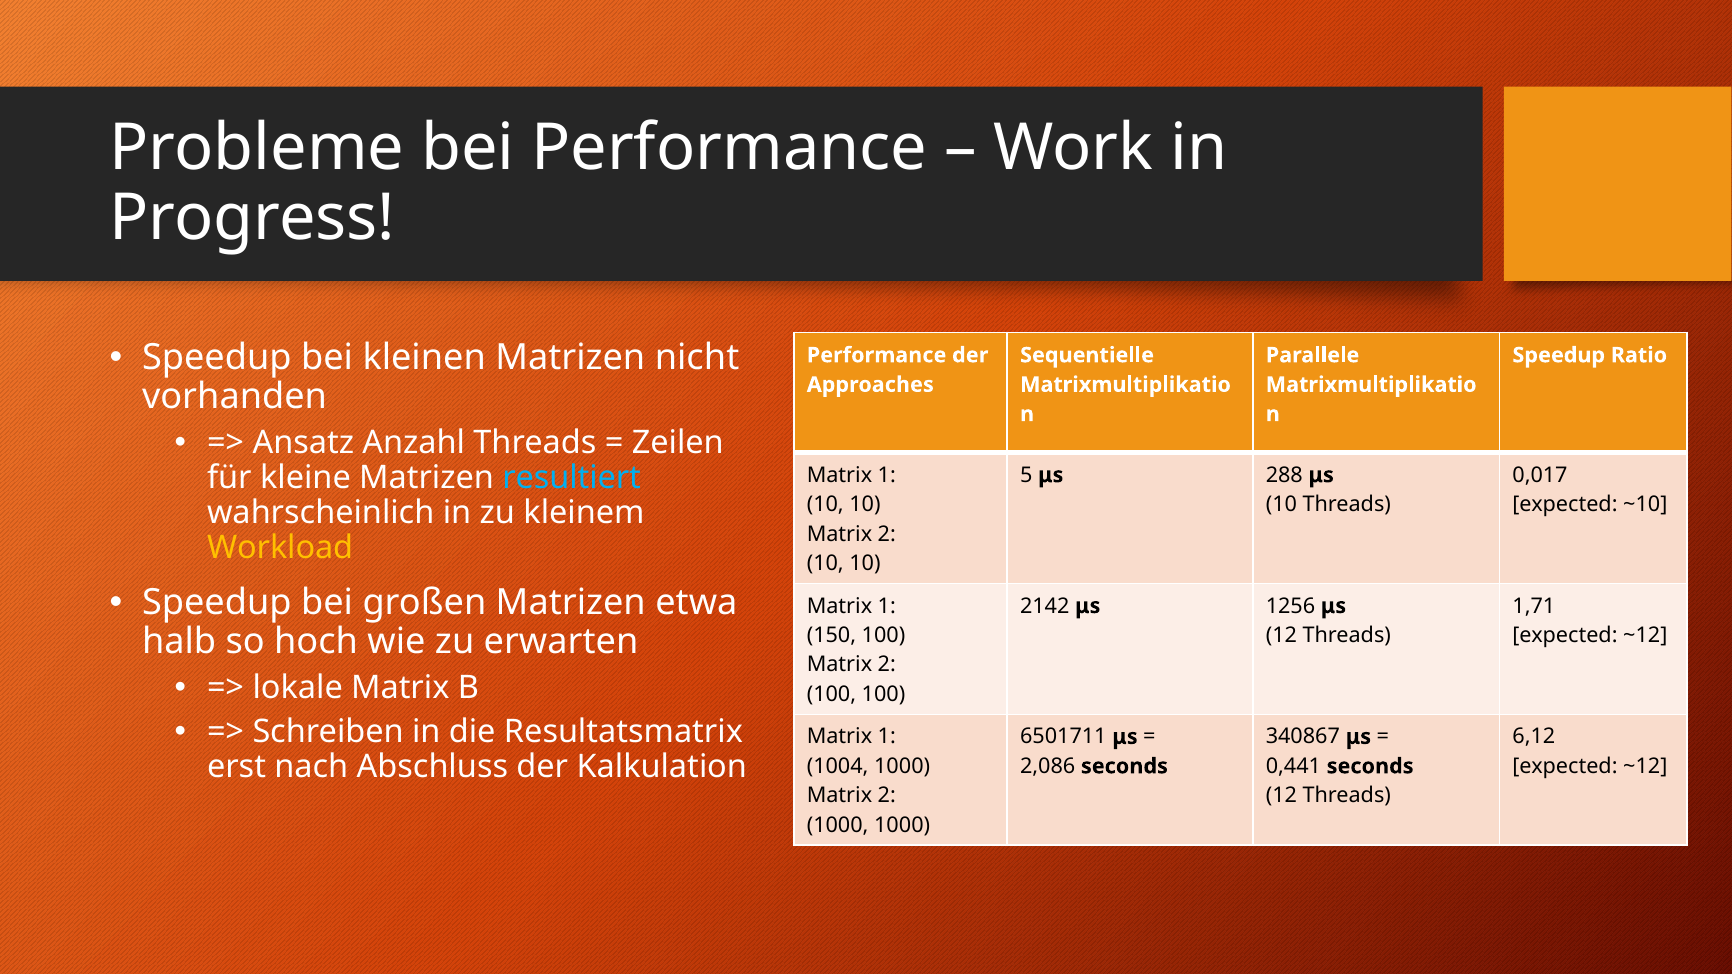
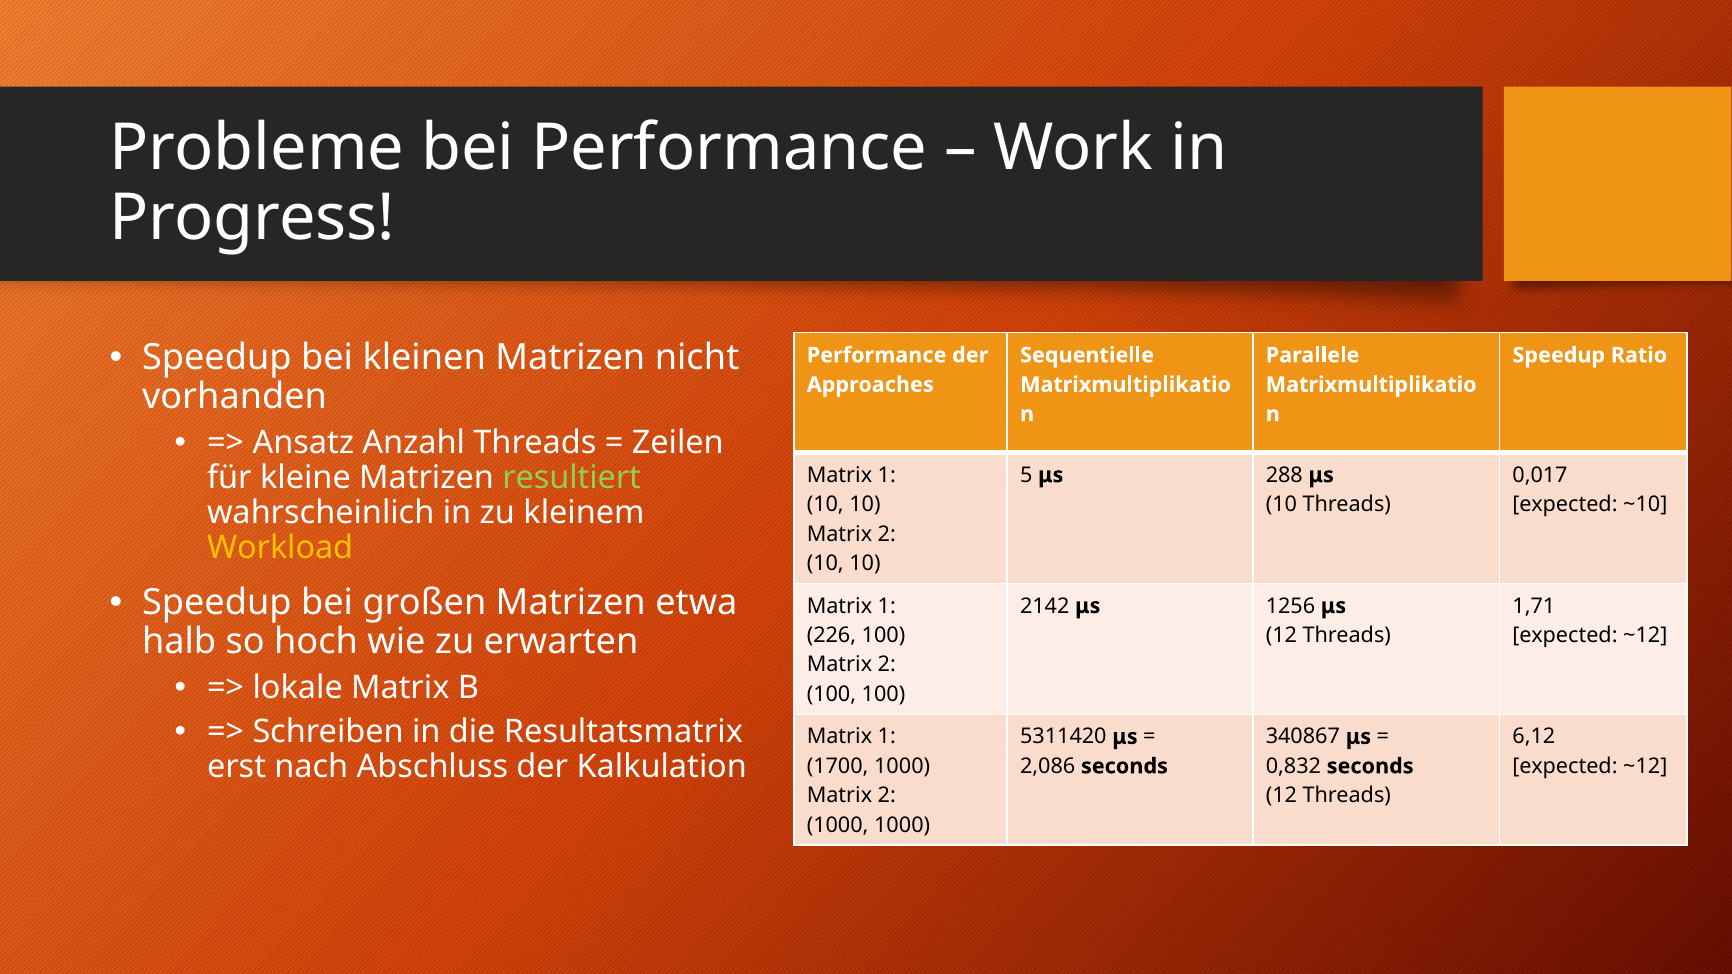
resultiert colour: light blue -> light green (572, 478)
150: 150 -> 226 (831, 636)
6501711: 6501711 -> 5311420 (1063, 737)
1004: 1004 -> 1700 (838, 766)
0,441: 0,441 -> 0,832 (1293, 766)
